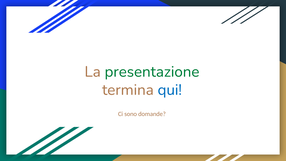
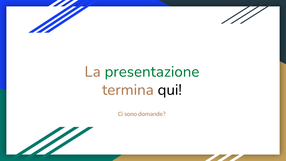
qui colour: blue -> black (170, 90)
